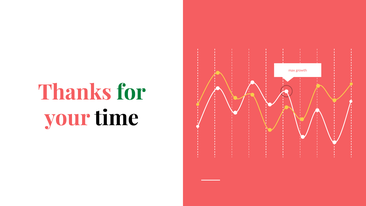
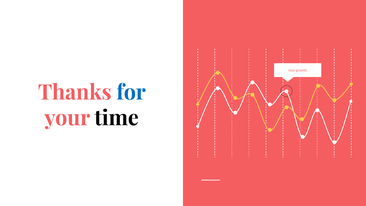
for colour: green -> blue (131, 92)
